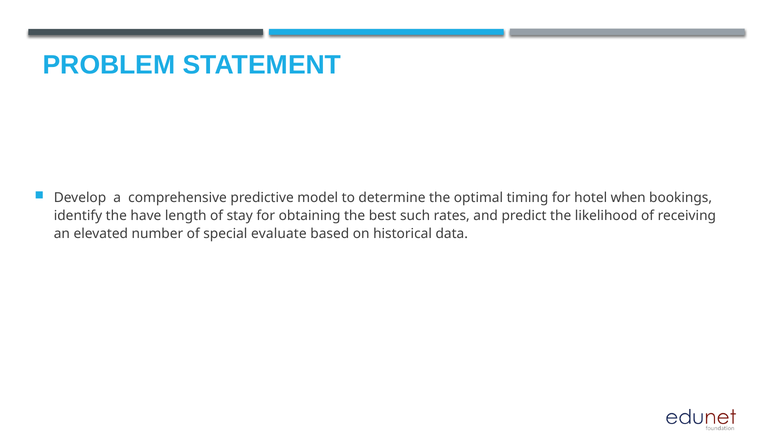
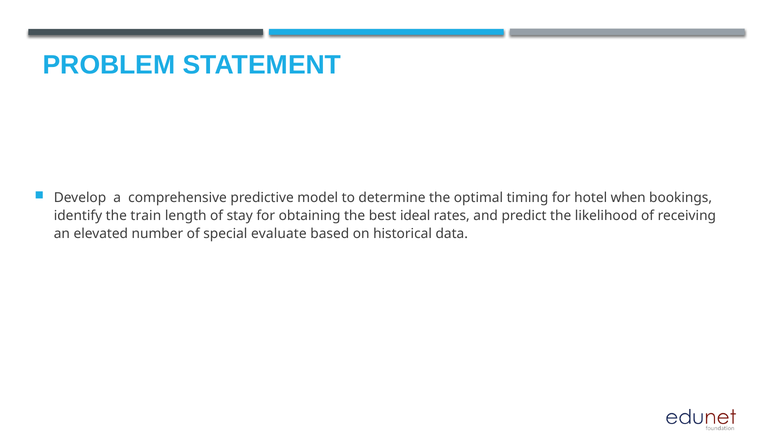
have: have -> train (146, 216)
such: such -> ideal (415, 216)
